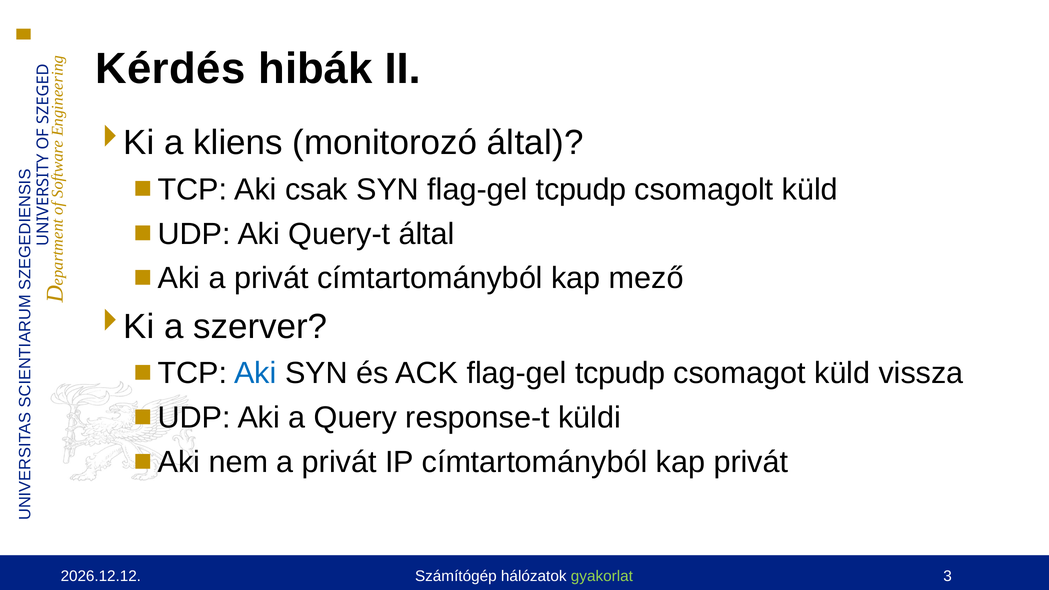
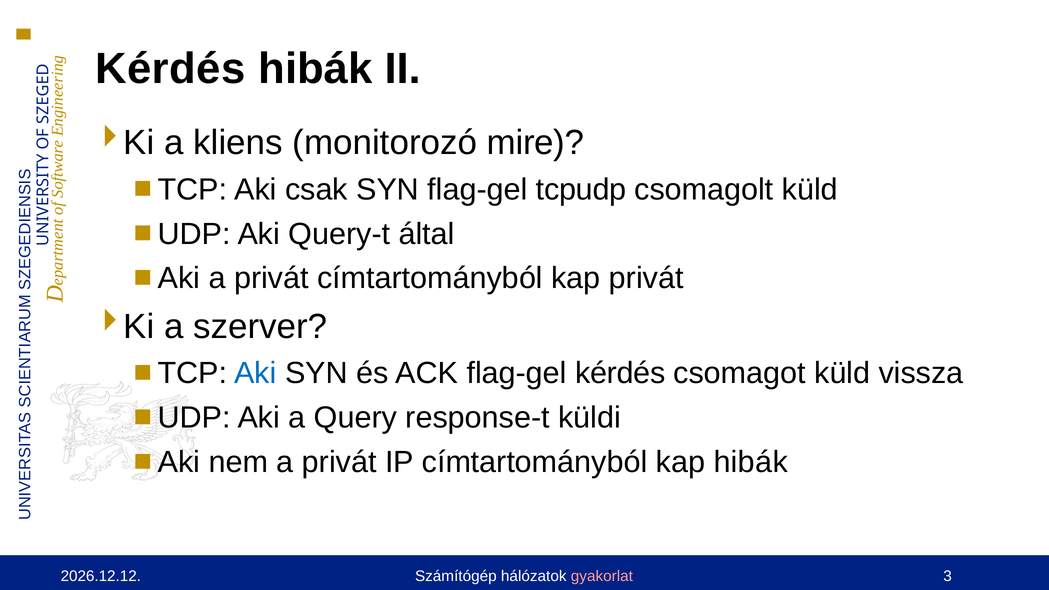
monitorozó által: által -> mire (535, 143)
kap mező: mező -> privát (646, 278)
ACK flag-gel tcpudp: tcpudp -> kérdés (620, 373)
kap privát: privát -> hibák (751, 462)
gyakorlat colour: light green -> pink (602, 576)
